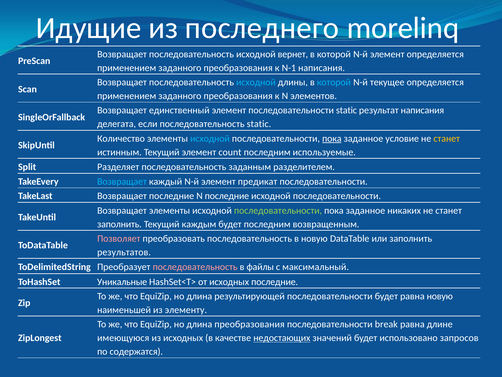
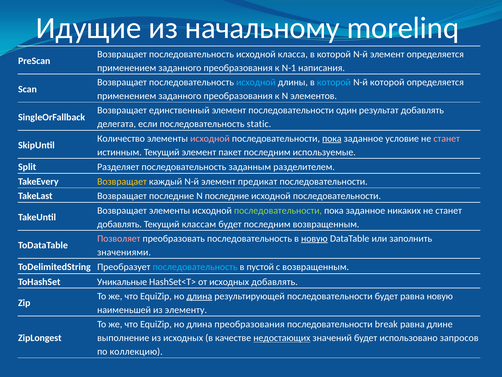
последнего: последнего -> начальному (262, 28)
вернет: вернет -> класса (293, 54)
N-й текущее: текущее -> которой (387, 82)
последовательности static: static -> один (347, 110)
результат написания: написания -> добавлять (422, 110)
исходной colour: light blue -> pink (210, 138)
станет colour: yellow -> pink (447, 138)
count: count -> пакет (230, 152)
Возвращает colour: light blue -> yellow (122, 181)
заполнить: заполнить -> добавлять (119, 224)
каждым: каждым -> классам (199, 224)
новую underline: none -> present (314, 238)
результатов: результатов -> значениями (124, 252)
последовательность colour: pink -> light blue (195, 267)
файлы: файлы -> пустой (260, 267)
с максимальный: максимальный -> возвращенным (316, 267)
исходных последние: последние -> добавлять (275, 281)
длина underline: none -> present (199, 296)
имеющуюся: имеющуюся -> выполнение (123, 338)
содержатся: содержатся -> коллекцию (136, 351)
